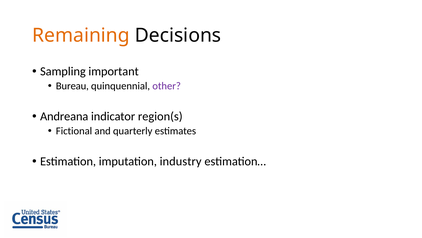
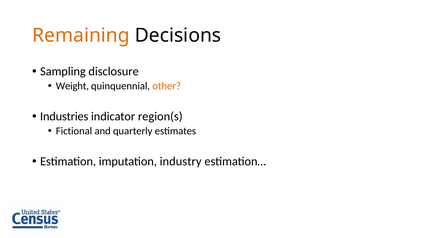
important: important -> disclosure (114, 71)
Bureau: Bureau -> Weight (72, 86)
other colour: purple -> orange (167, 86)
Andreana: Andreana -> Industries (64, 116)
